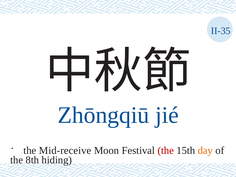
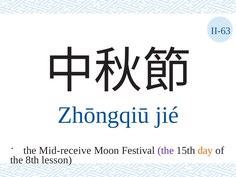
II-35: II-35 -> II-63 (221, 31)
the colour: red -> purple (166, 150)
hiding: hiding -> lesson (57, 160)
